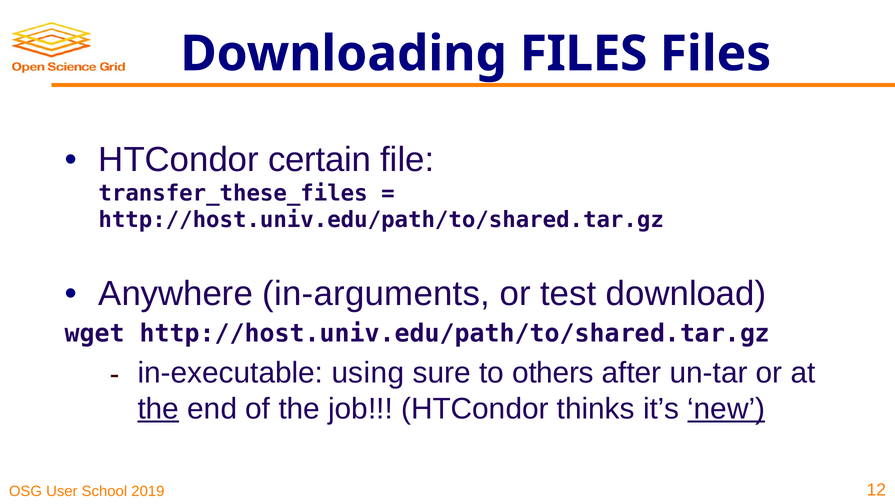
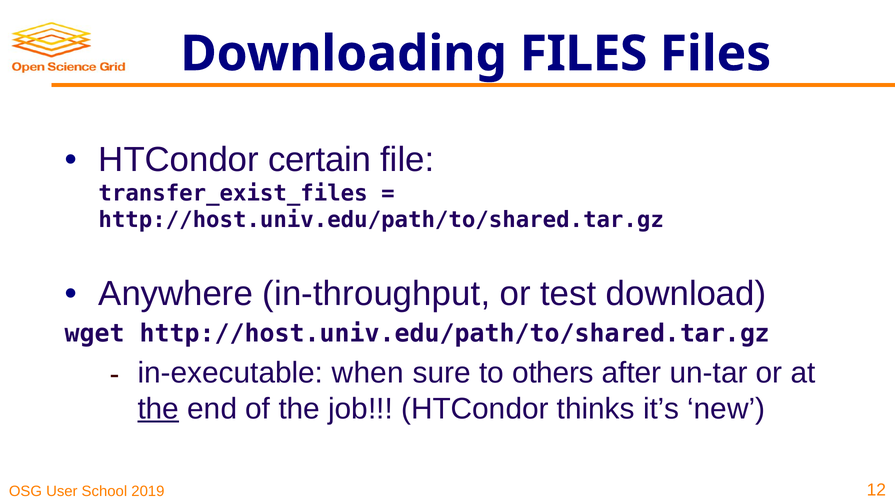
transfer_these_files: transfer_these_files -> transfer_exist_files (233, 193)
in-arguments: in-arguments -> in-throughput (376, 293)
using: using -> when (368, 373)
new underline: present -> none (726, 408)
